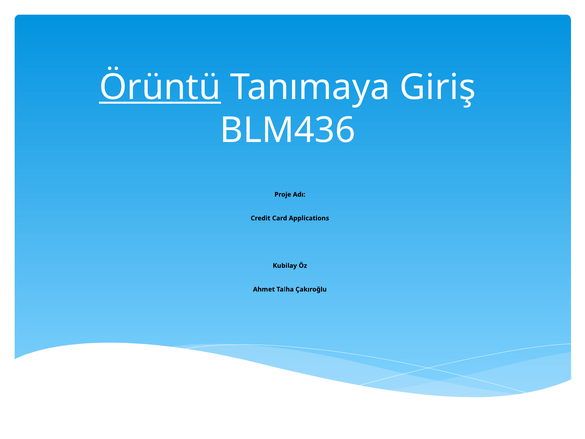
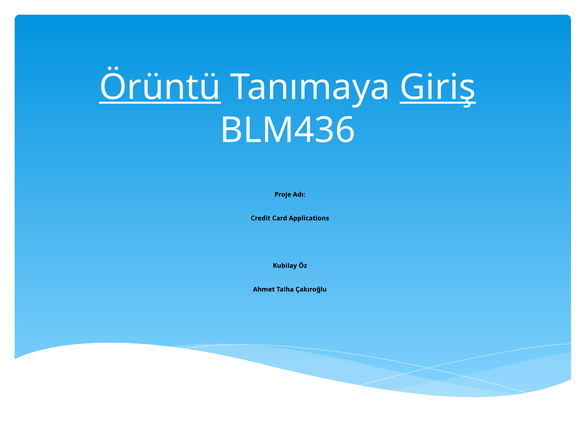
Giriş underline: none -> present (438, 87)
